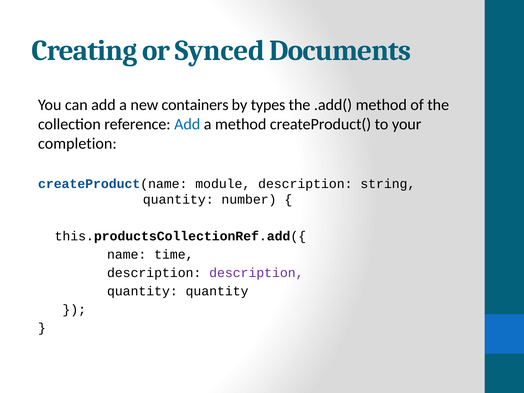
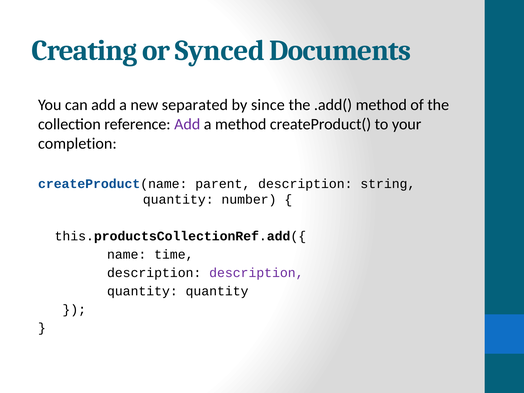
containers: containers -> separated (195, 105)
types: types -> since (268, 105)
Add colour: blue -> purple (187, 124)
module: module -> parent (223, 184)
